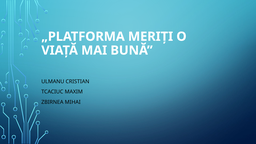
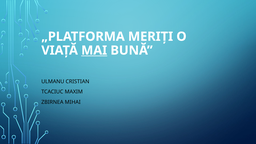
MAI underline: none -> present (94, 50)
